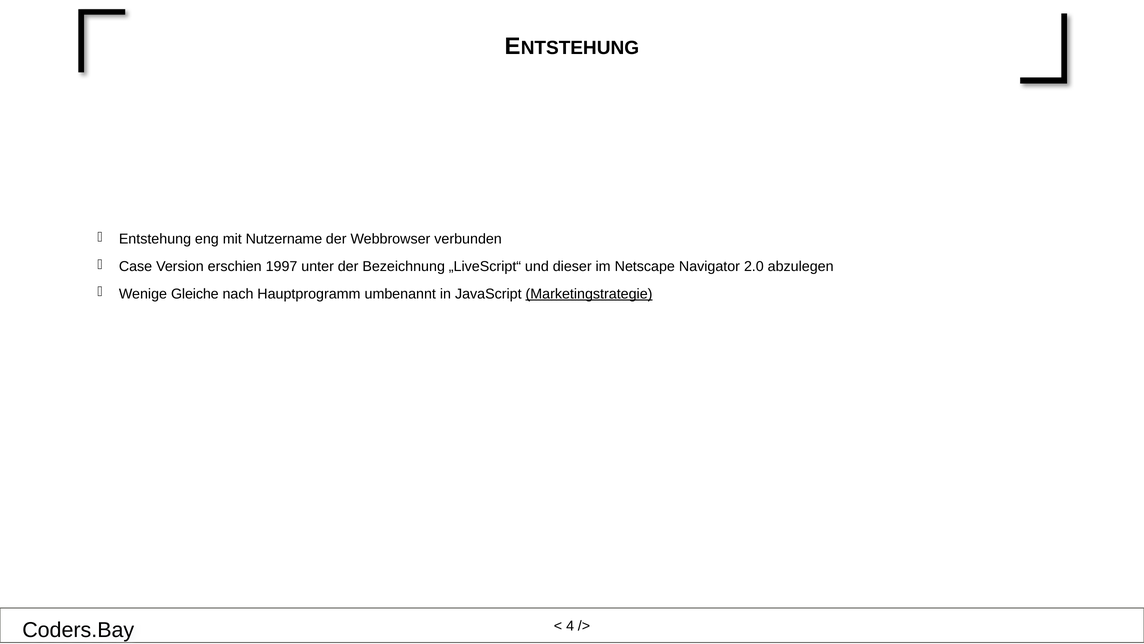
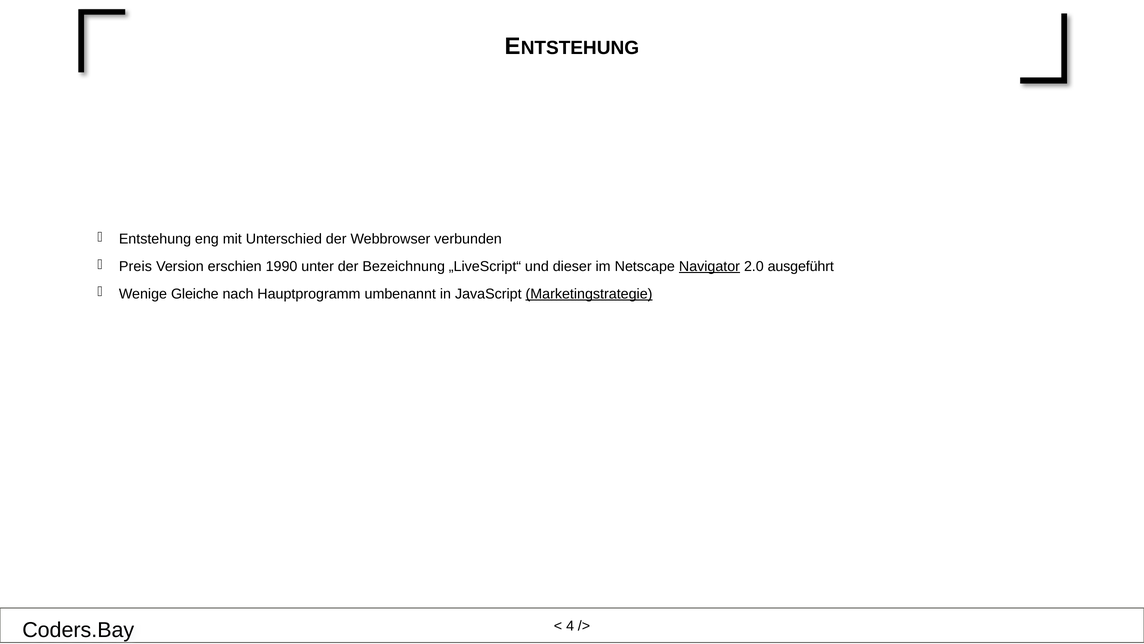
Nutzername: Nutzername -> Unterschied (284, 239)
Case: Case -> Preis (135, 266)
1997: 1997 -> 1990 (282, 266)
Navigator underline: none -> present (709, 266)
abzulegen: abzulegen -> ausgeführt (801, 266)
